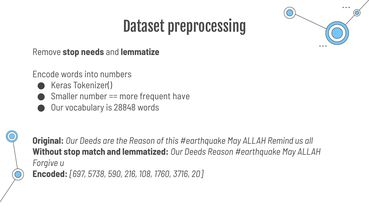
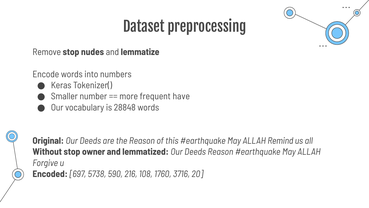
needs: needs -> nudes (93, 52)
match: match -> owner (94, 152)
